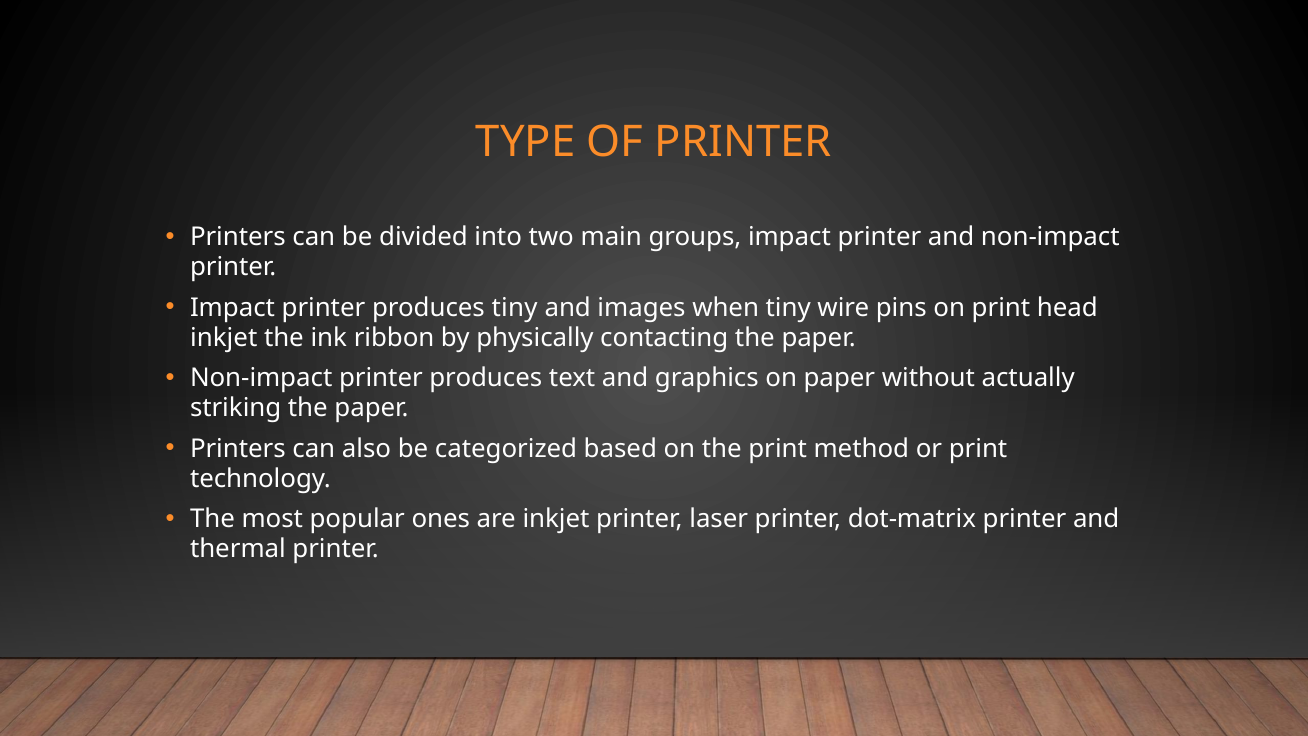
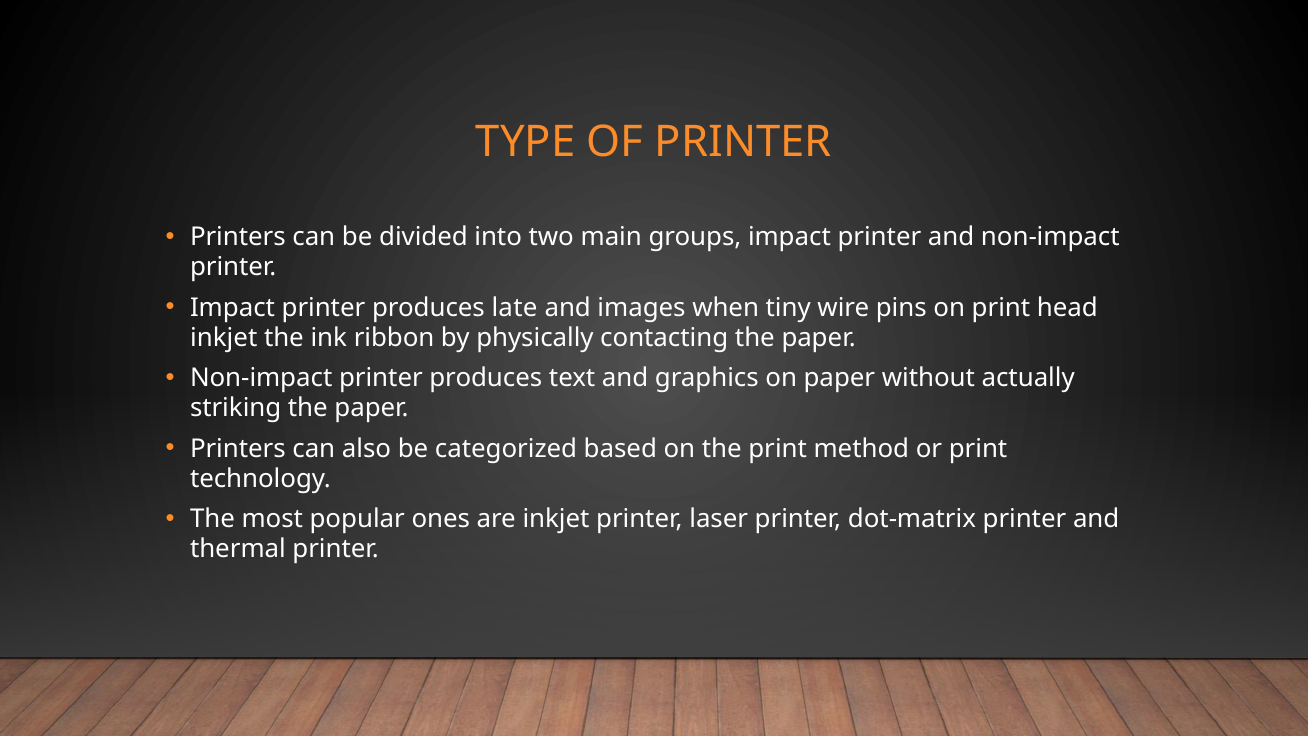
produces tiny: tiny -> late (515, 308)
